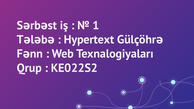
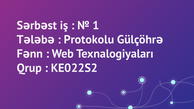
Hypertext: Hypertext -> Protokolu (89, 40)
